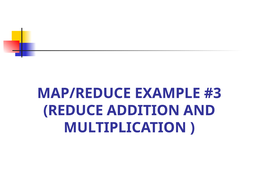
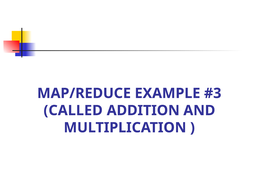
REDUCE: REDUCE -> CALLED (73, 110)
